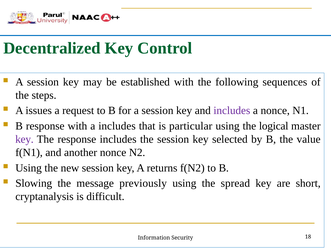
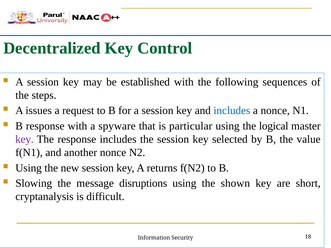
includes colour: purple -> blue (232, 111)
a includes: includes -> spyware (117, 126)
previously: previously -> disruptions (143, 183)
spread: spread -> shown (235, 183)
